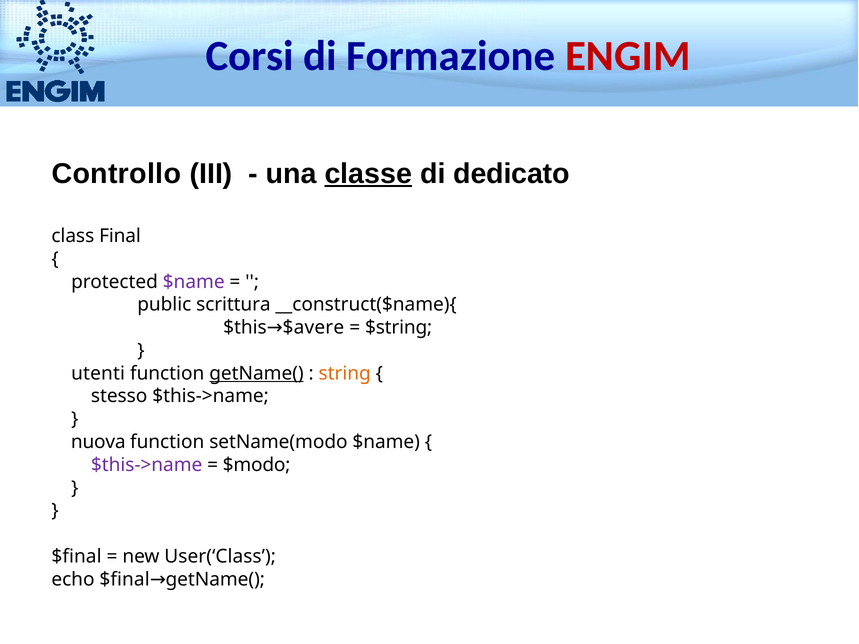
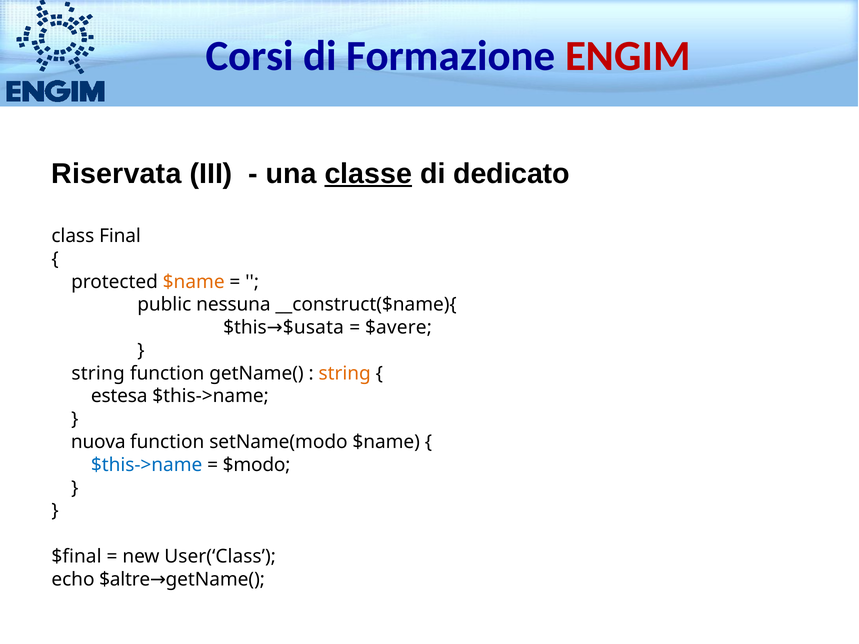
Controllo: Controllo -> Riservata (116, 174)
$name colour: purple -> orange (194, 282)
scrittura: scrittura -> nessuna (233, 305)
$avere: $avere -> $usata (313, 328)
$string: $string -> $avere (398, 328)
utenti: utenti -> string (98, 373)
getName( underline: present -> none (256, 373)
stesso: stesso -> estesa (119, 396)
$this->name colour: purple -> blue (147, 465)
echo $final: $final -> $altre (125, 579)
